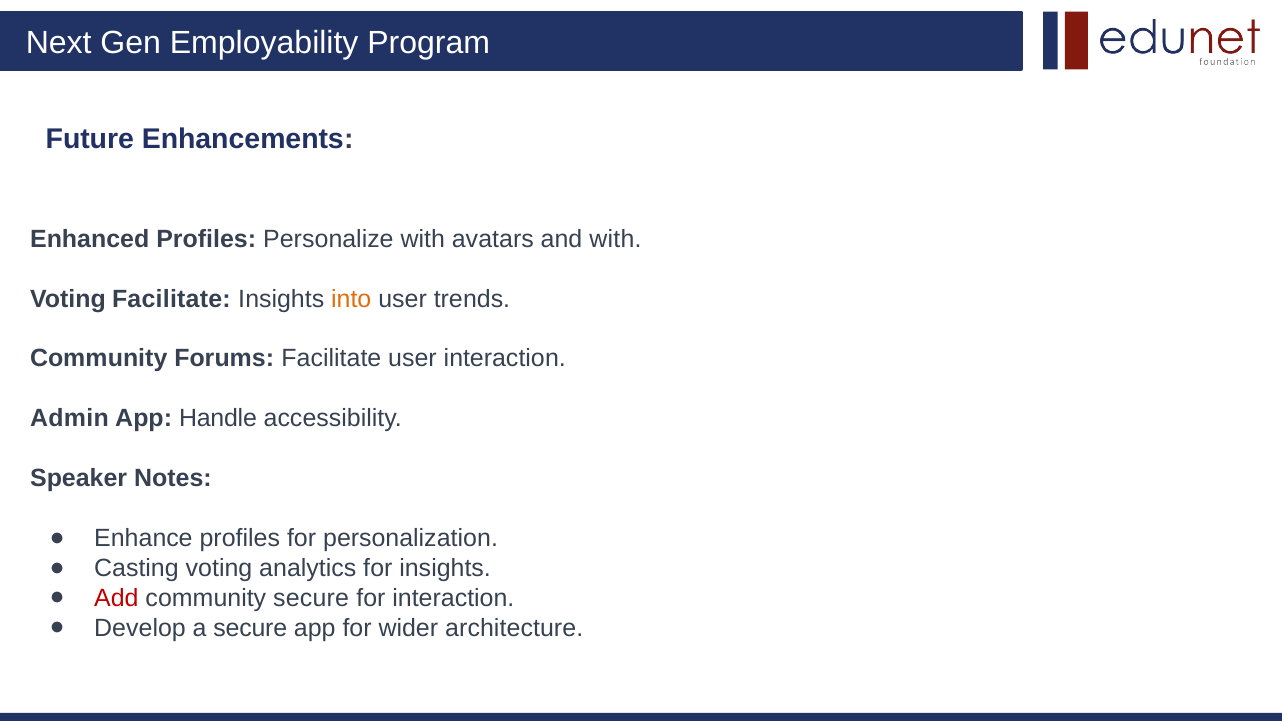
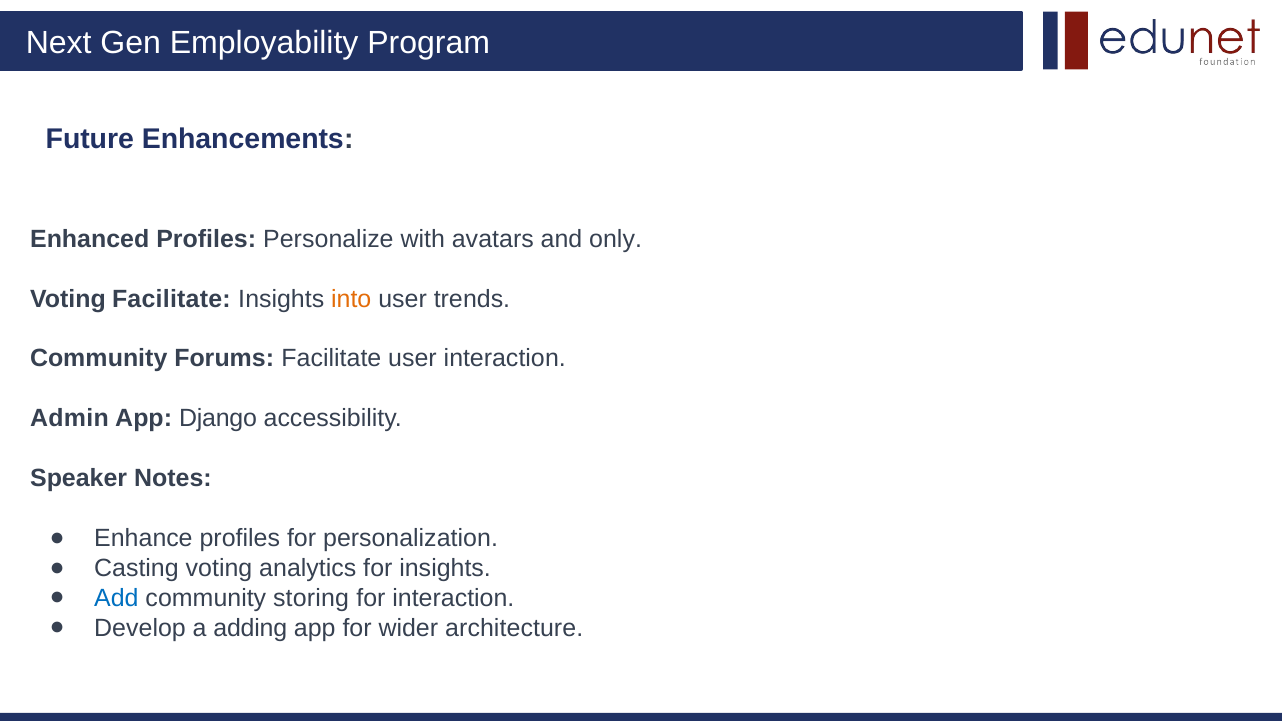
and with: with -> only (616, 239)
Handle: Handle -> Django (218, 419)
Add colour: red -> blue (116, 598)
community secure: secure -> storing (311, 598)
a secure: secure -> adding (250, 628)
